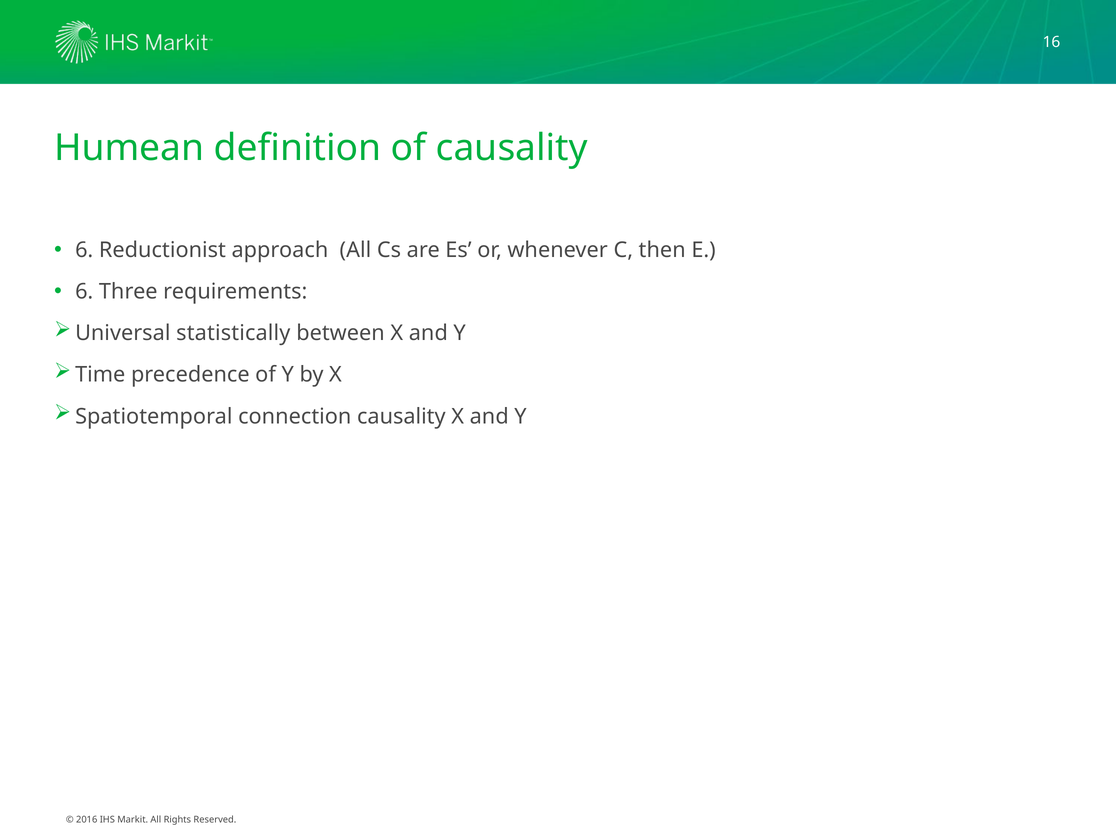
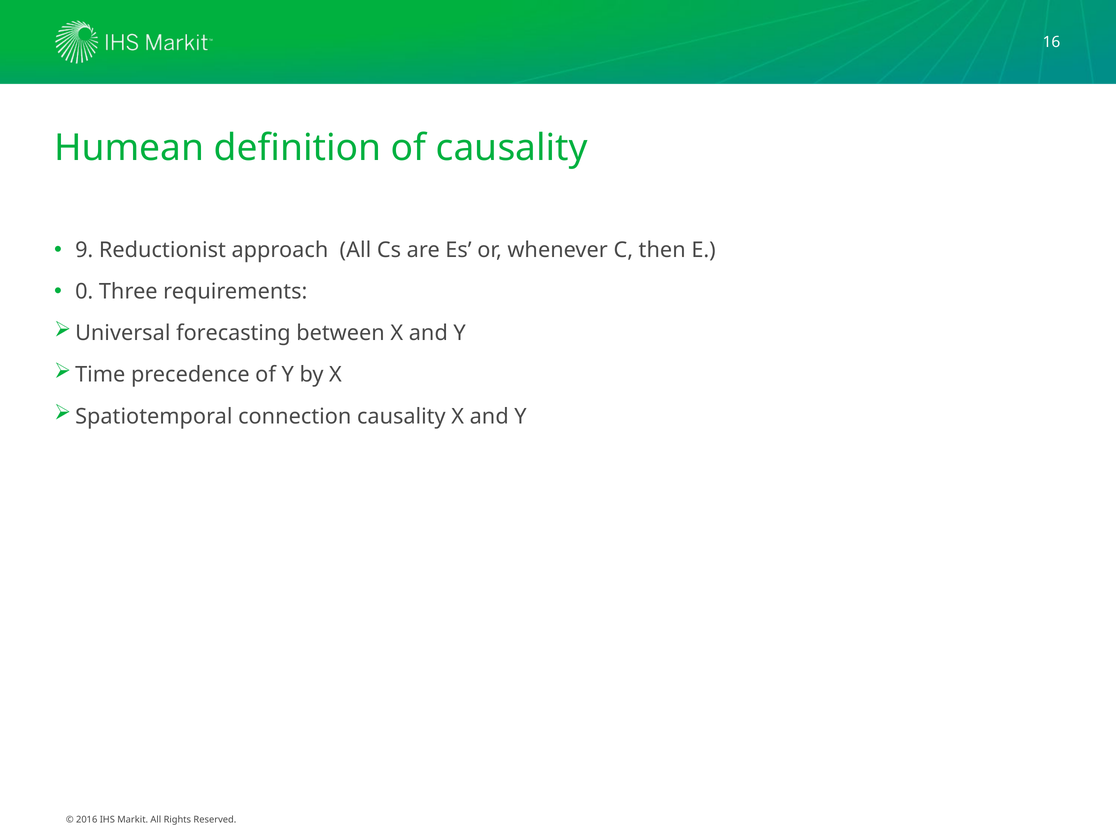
6: 6 -> 9 (84, 250)
6: 6 -> 0 (84, 292)
statistically: statistically -> forecasting (233, 333)
